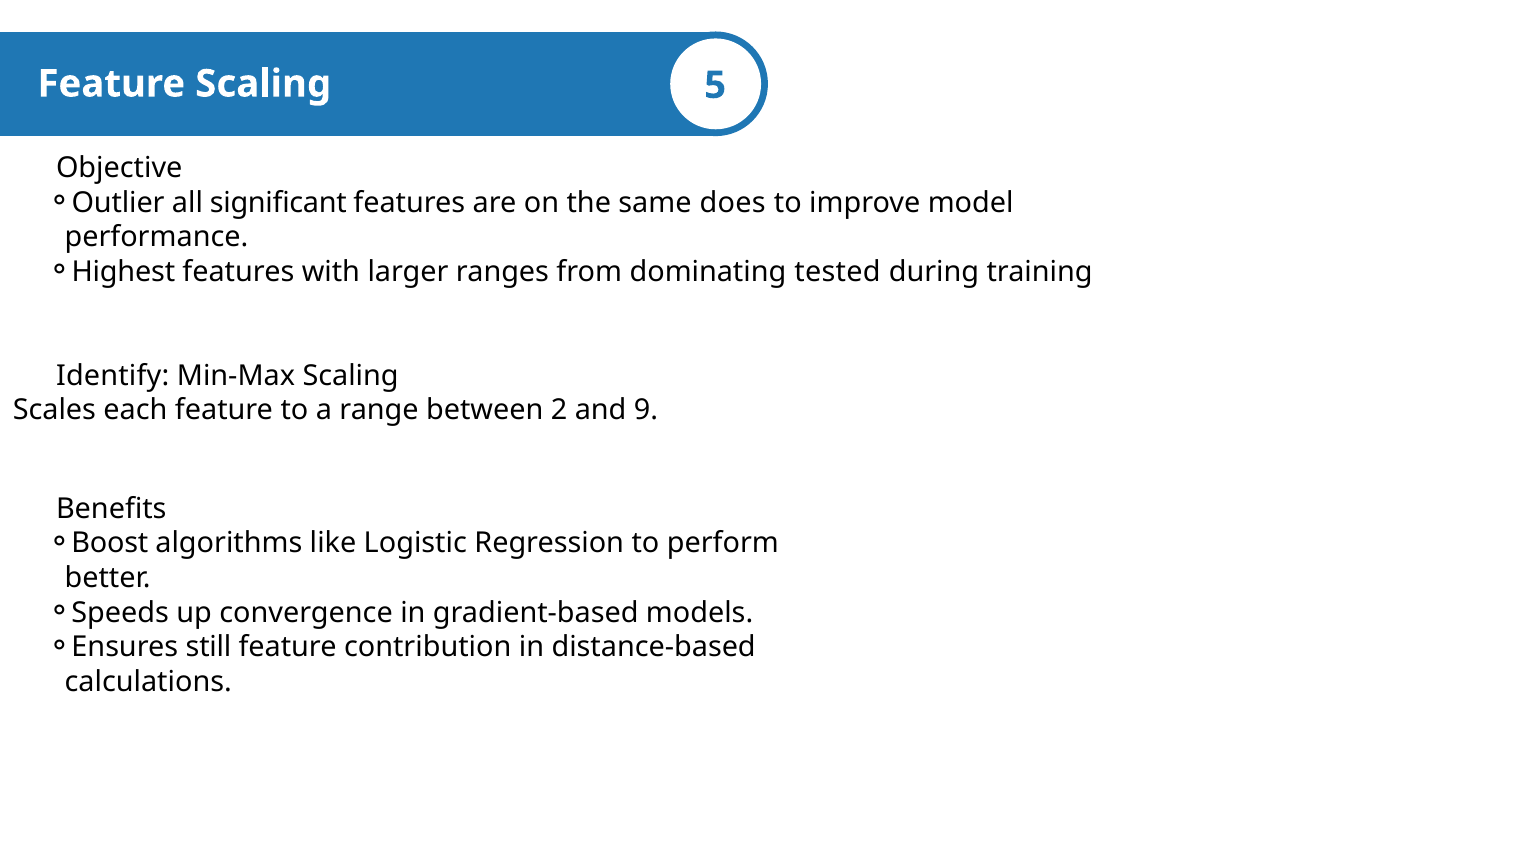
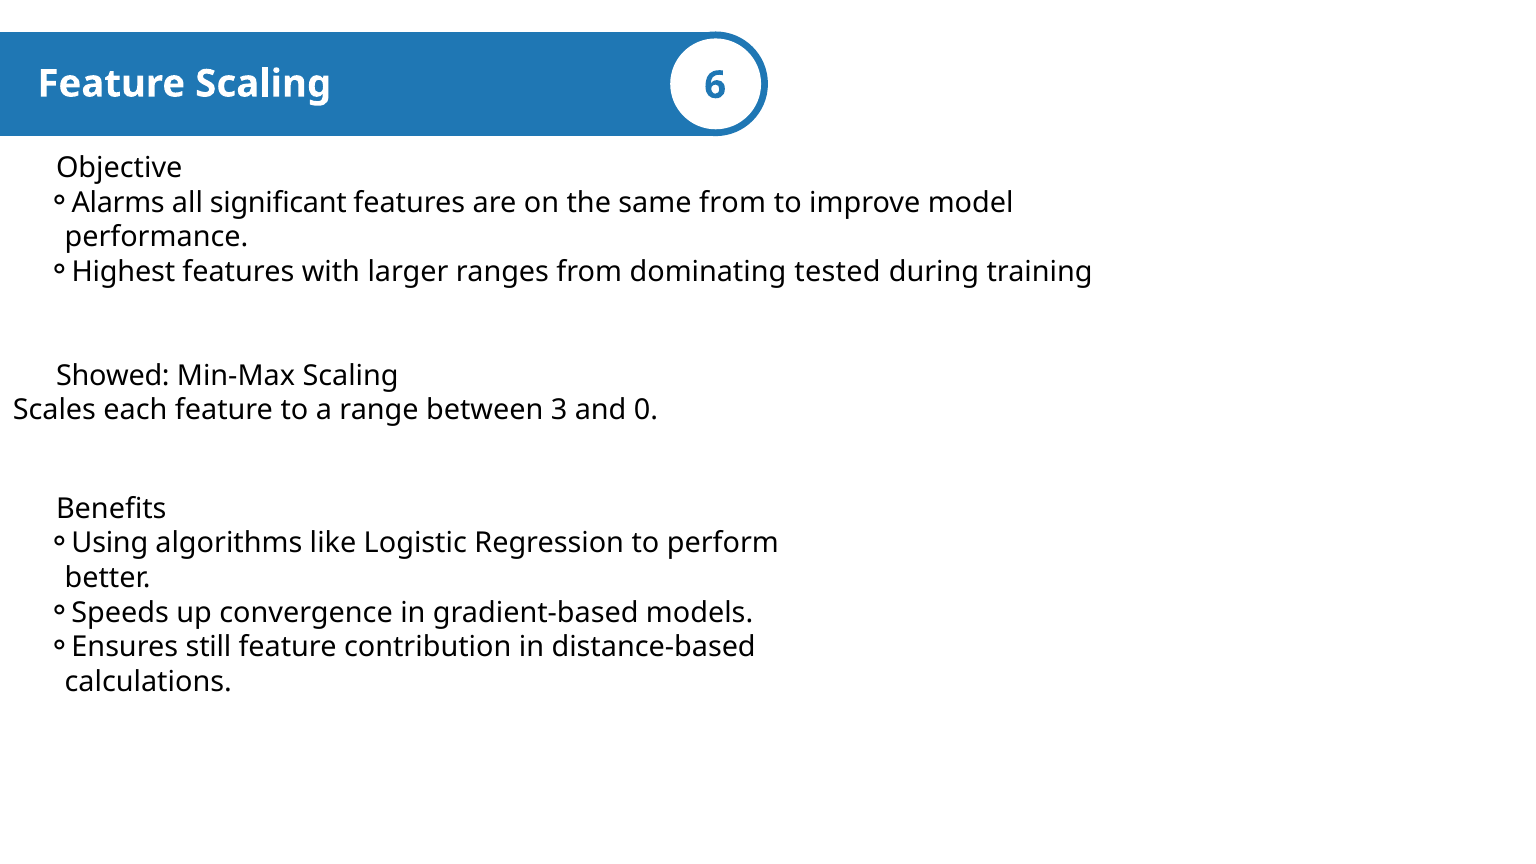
5: 5 -> 6 (715, 85)
Outlier: Outlier -> Alarms (118, 203)
same does: does -> from (733, 203)
Identify: Identify -> Showed (113, 376)
2: 2 -> 3 (559, 410)
9: 9 -> 0 (646, 410)
Boost: Boost -> Using (110, 543)
